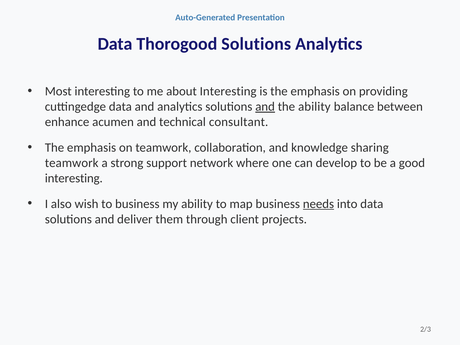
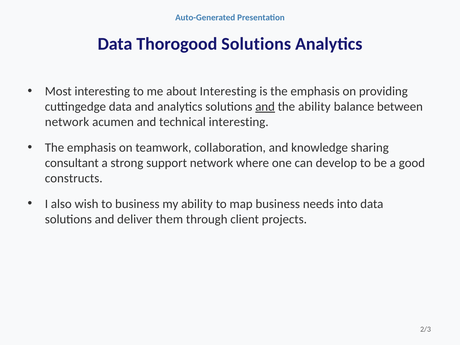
enhance: enhance -> network (67, 122)
technical consultant: consultant -> interesting (239, 122)
teamwork: teamwork -> consultant (72, 163)
interesting: interesting -> constructs (74, 178)
needs underline: present -> none (318, 204)
